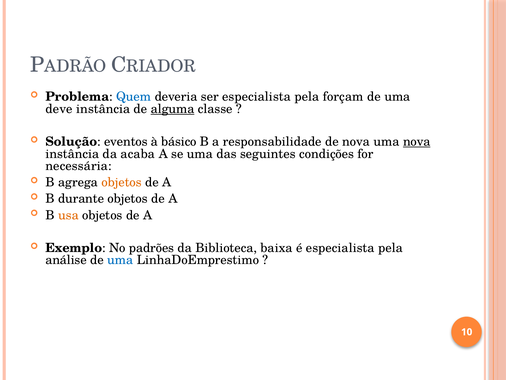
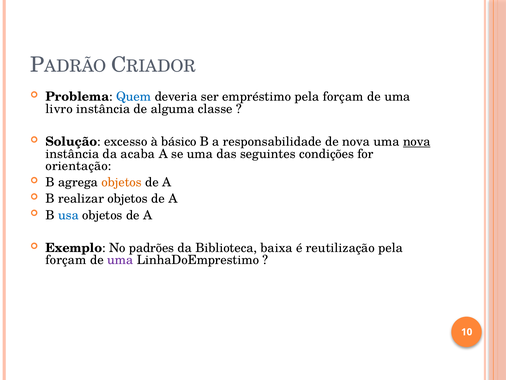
ser especialista: especialista -> empréstimo (257, 97)
deve: deve -> livro (59, 109)
alguma underline: present -> none (173, 109)
eventos: eventos -> excesso (126, 141)
necessária: necessária -> orientação (79, 166)
durante: durante -> realizar (81, 199)
usa colour: orange -> blue (68, 215)
é especialista: especialista -> reutilização (340, 248)
análise: análise -> forçam (66, 260)
uma colour: blue -> purple (120, 260)
